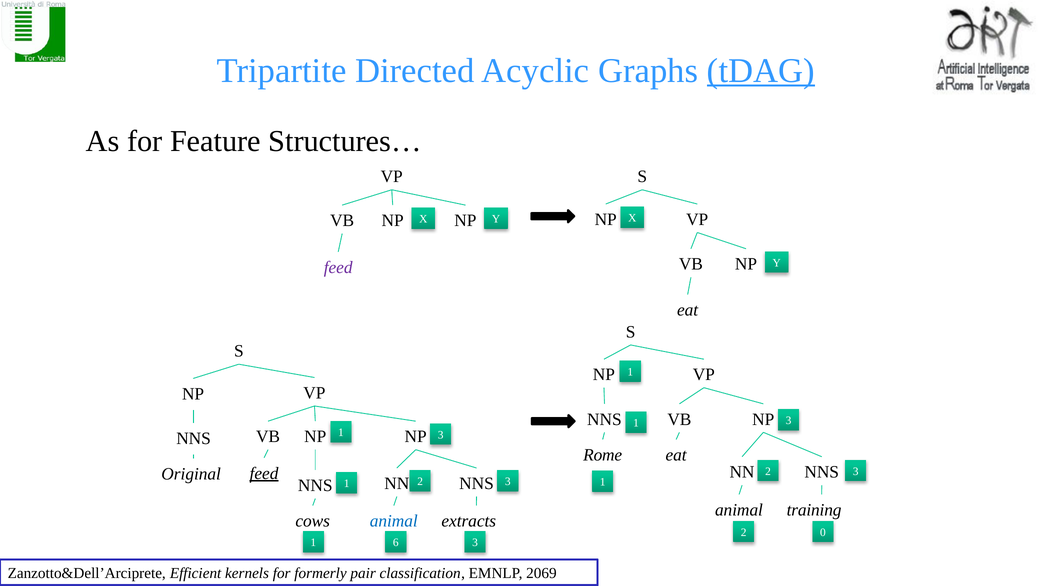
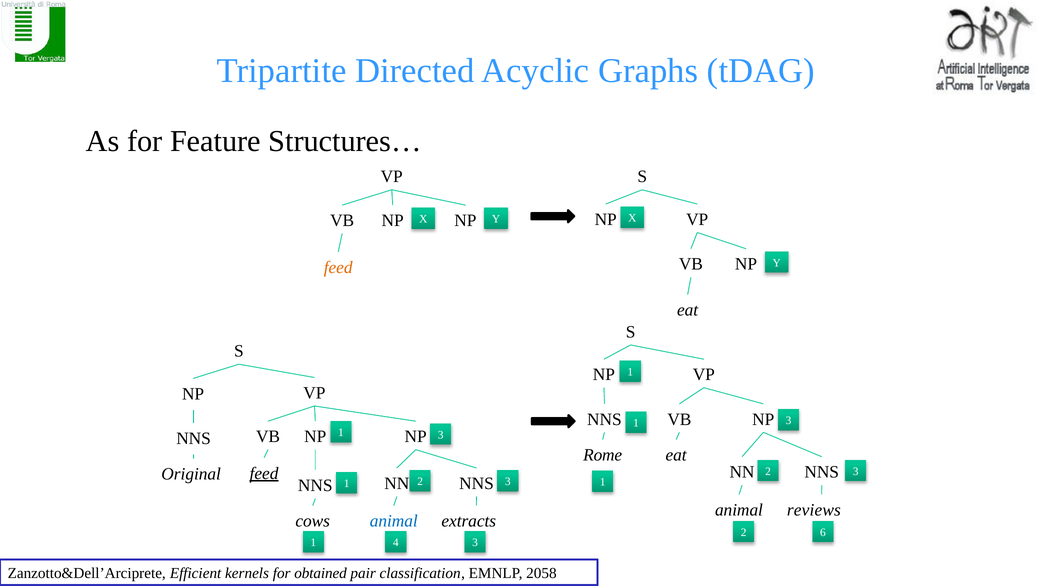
tDAG underline: present -> none (761, 71)
feed colour: purple -> orange (338, 267)
training: training -> reviews (814, 510)
0: 0 -> 6 (823, 532)
6: 6 -> 4 (396, 542)
formerly: formerly -> obtained (321, 573)
2069: 2069 -> 2058 (541, 573)
